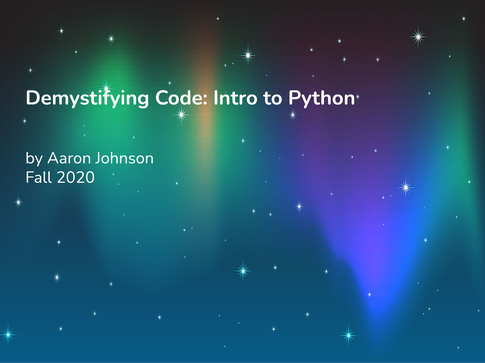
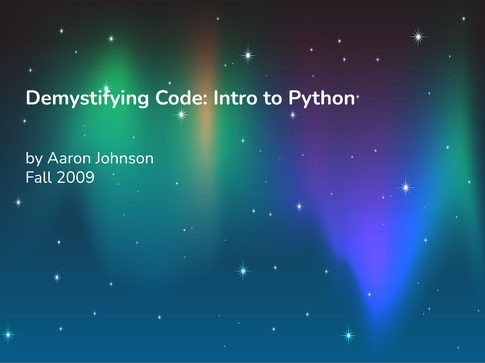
2020: 2020 -> 2009 (76, 178)
